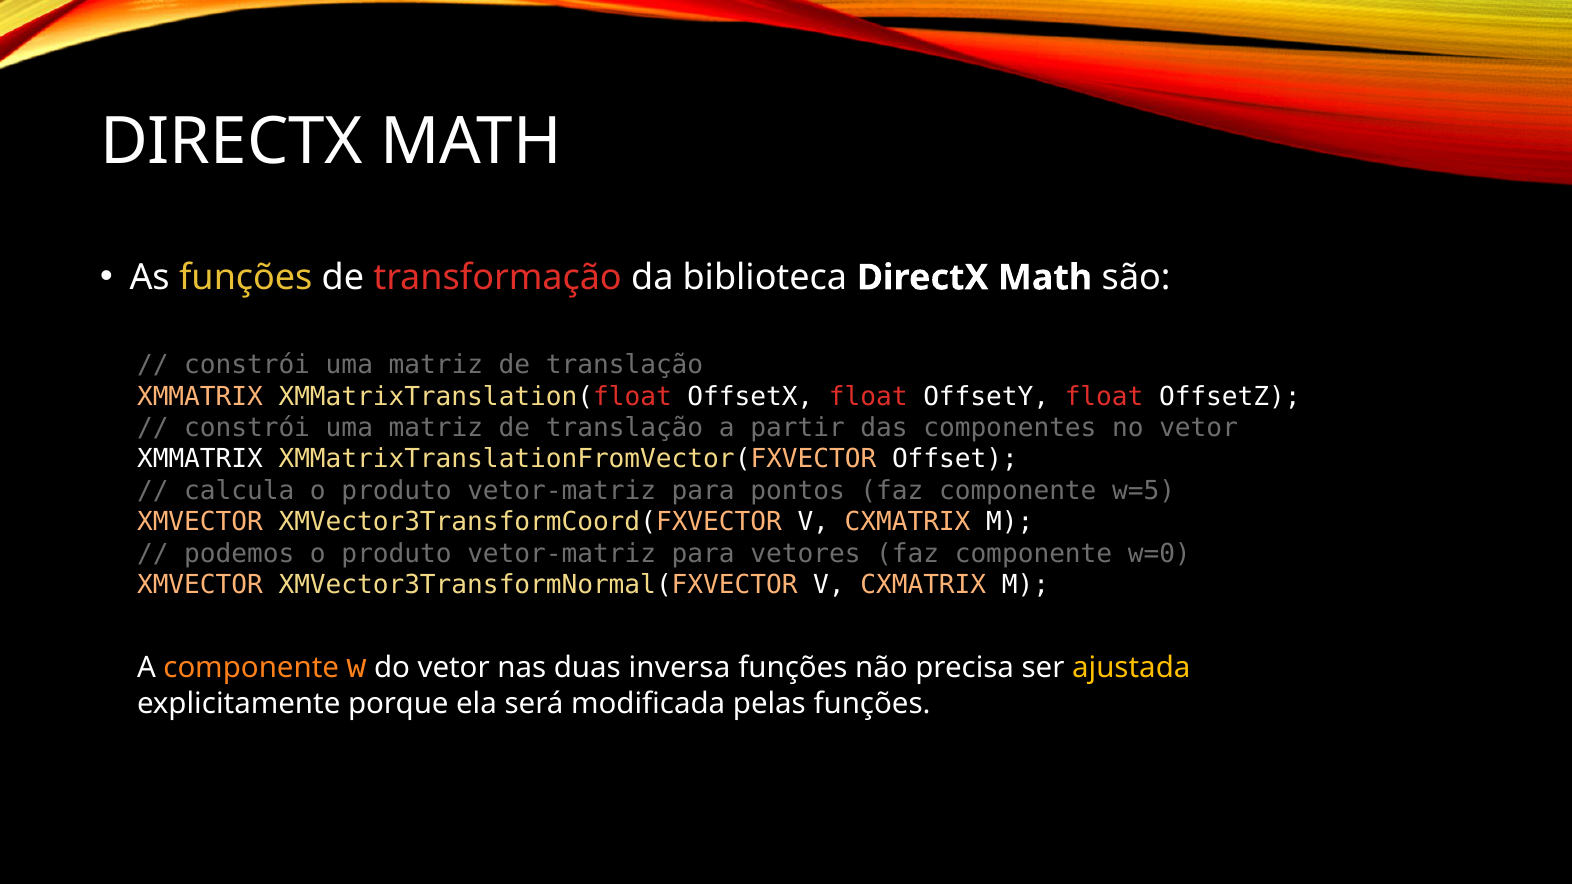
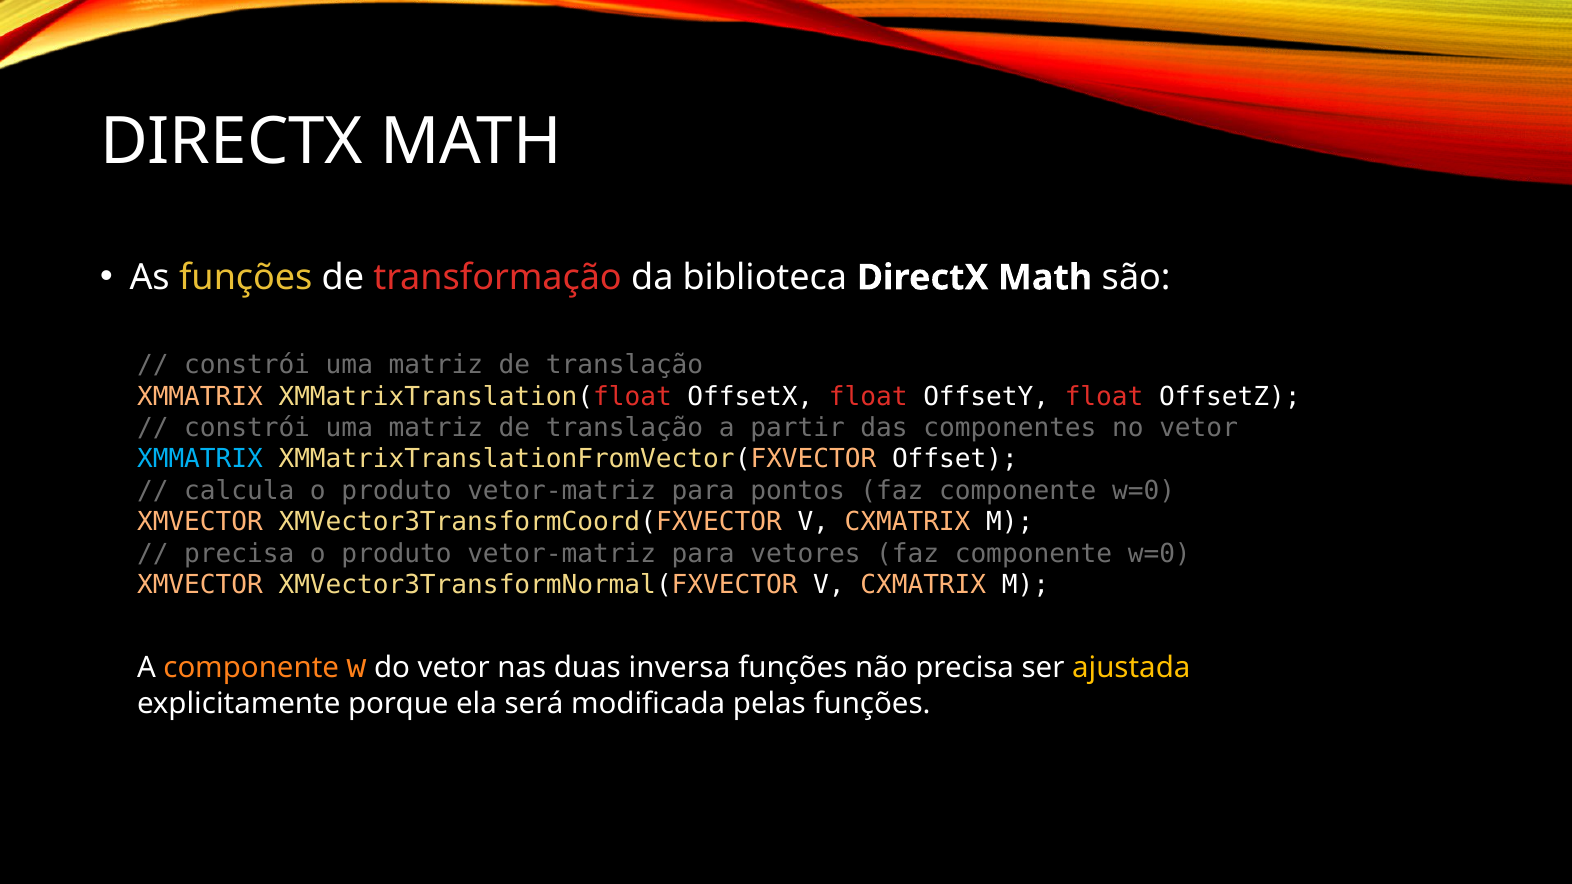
XMMATRIX colour: white -> light blue (200, 459)
pontos faz componente w=5: w=5 -> w=0 (1144, 491)
podemos: podemos -> precisa (239, 554)
